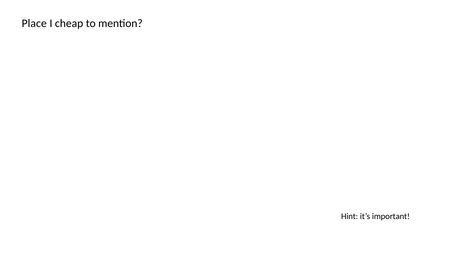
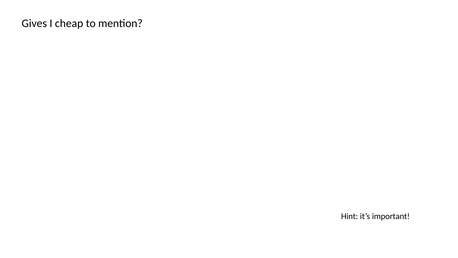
Place: Place -> Gives (34, 23)
